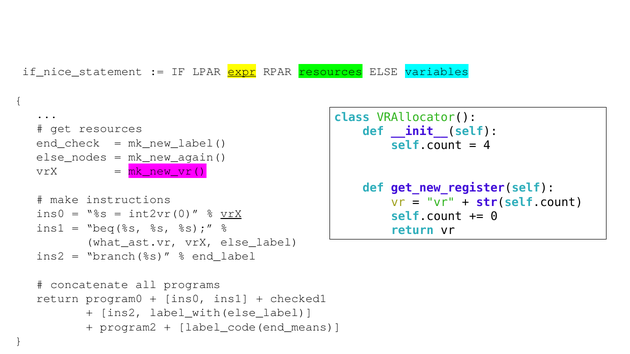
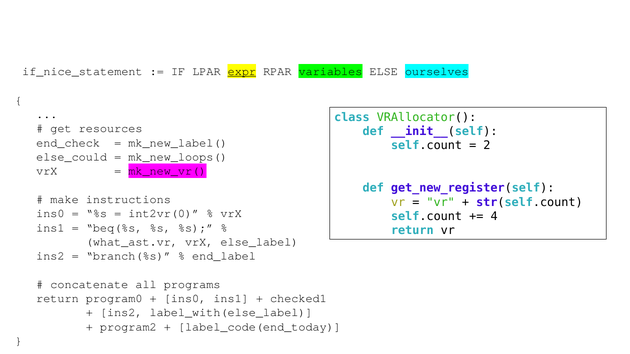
RPAR resources: resources -> variables (330, 71)
variables: variables -> ourselves (437, 71)
4: 4 -> 2 (487, 146)
else_nodes: else_nodes -> else_could (72, 157)
mk_new_again(: mk_new_again( -> mk_new_loops( (178, 157)
vrX underline: present -> none (231, 214)
0: 0 -> 4 (494, 217)
label_code(end_means: label_code(end_means -> label_code(end_today (259, 327)
